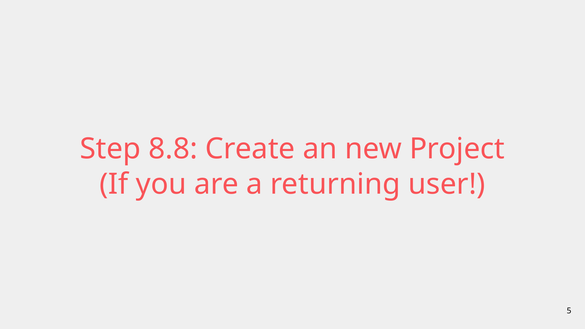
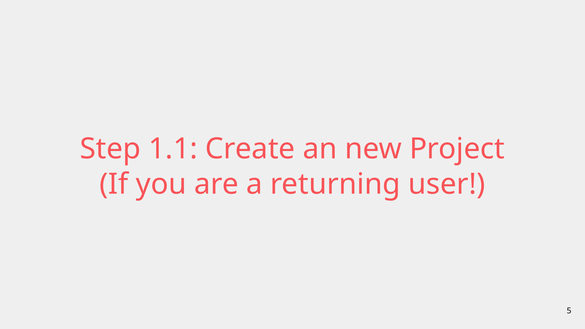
8.8: 8.8 -> 1.1 (173, 149)
